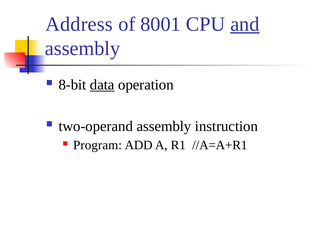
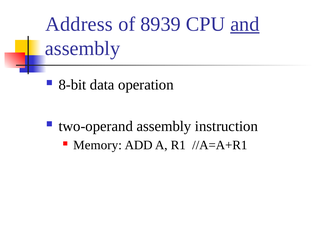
8001: 8001 -> 8939 (161, 24)
data underline: present -> none (102, 85)
Program: Program -> Memory (98, 145)
